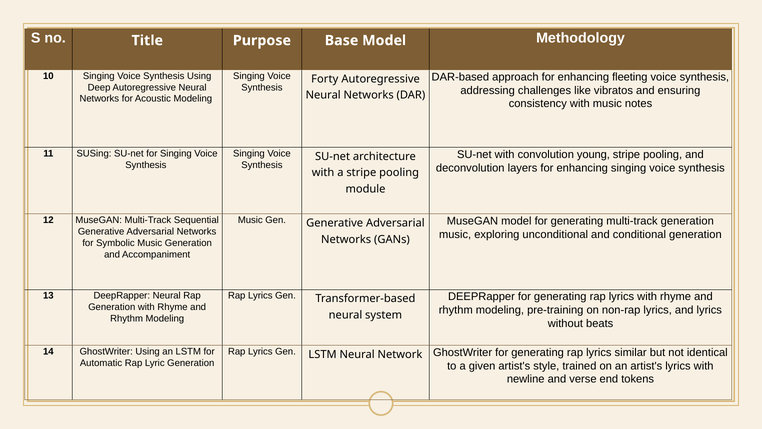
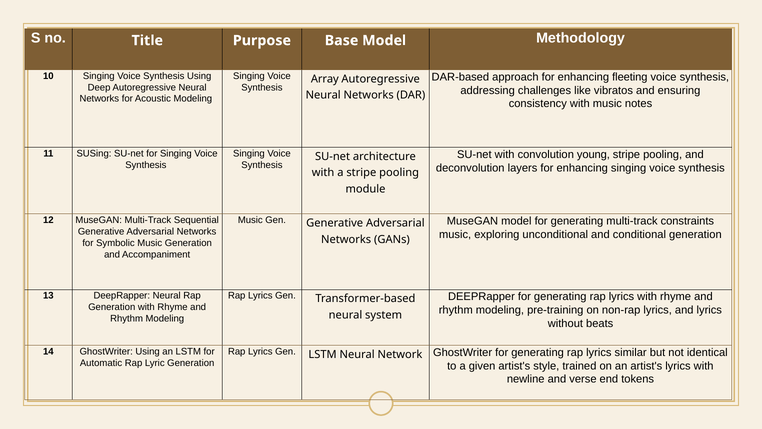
Forty: Forty -> Array (325, 79)
multi-track generation: generation -> constraints (687, 221)
